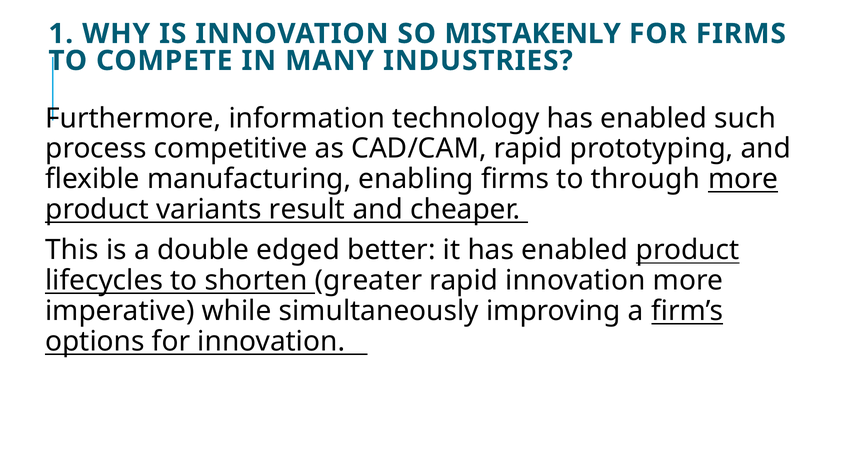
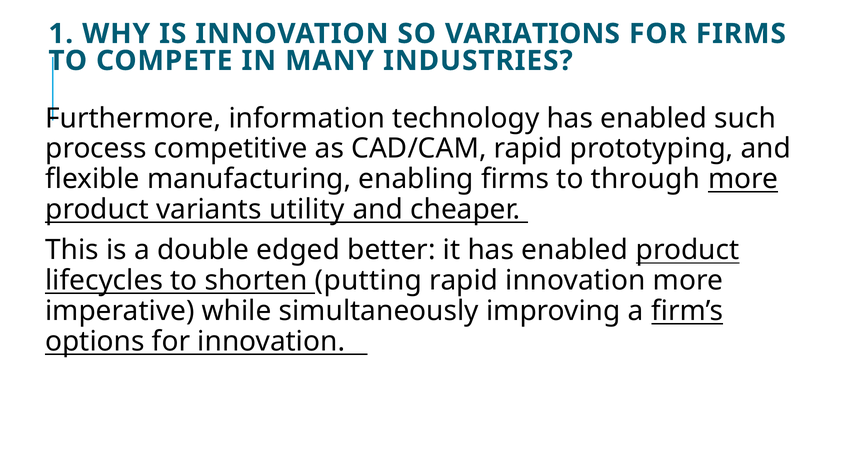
MISTAKENLY: MISTAKENLY -> VARIATIONS (532, 34)
result: result -> utility (307, 209)
greater: greater -> putting (368, 280)
